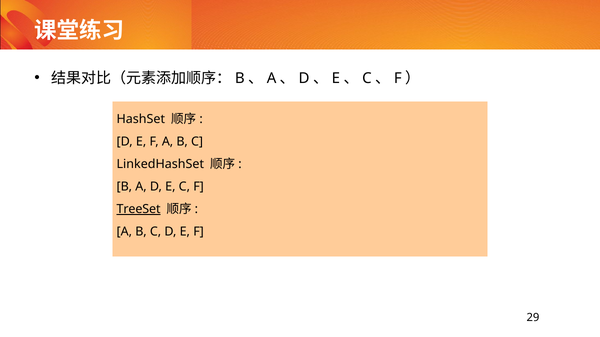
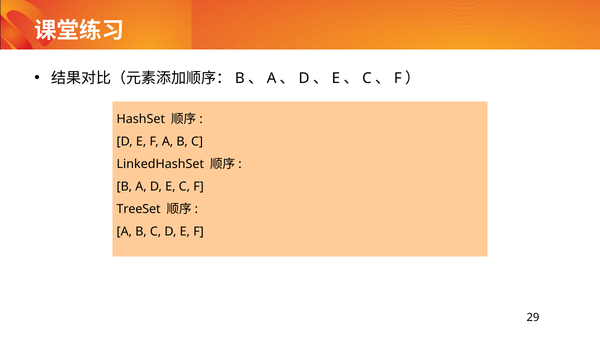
TreeSet underline: present -> none (139, 209)
